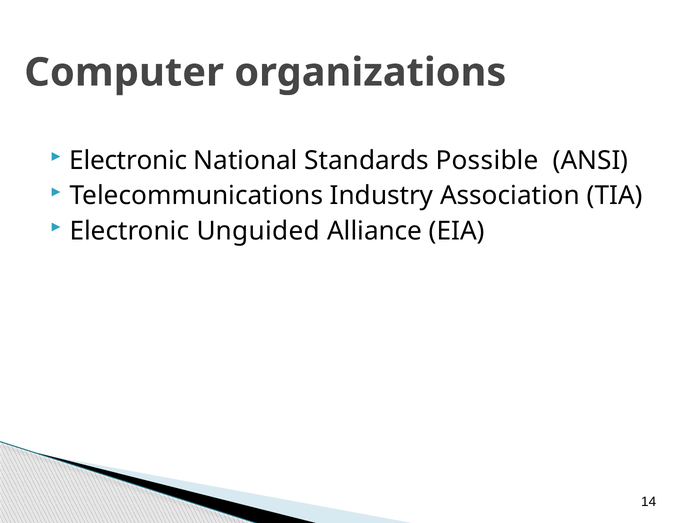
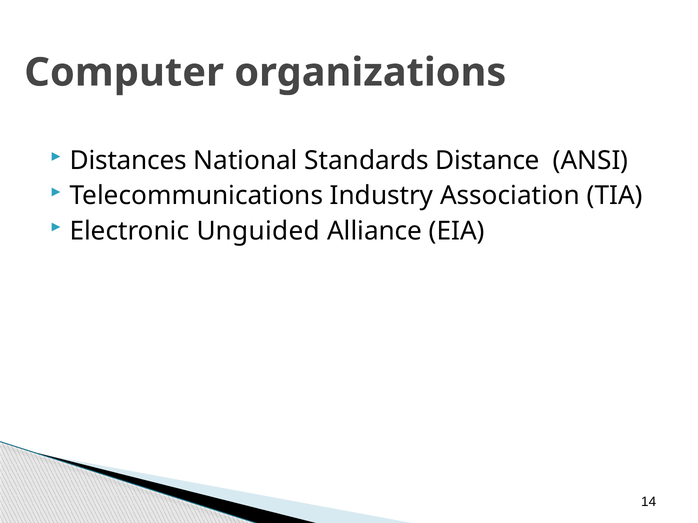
Electronic: Electronic -> Distances (128, 161)
Possible: Possible -> Distance (487, 161)
